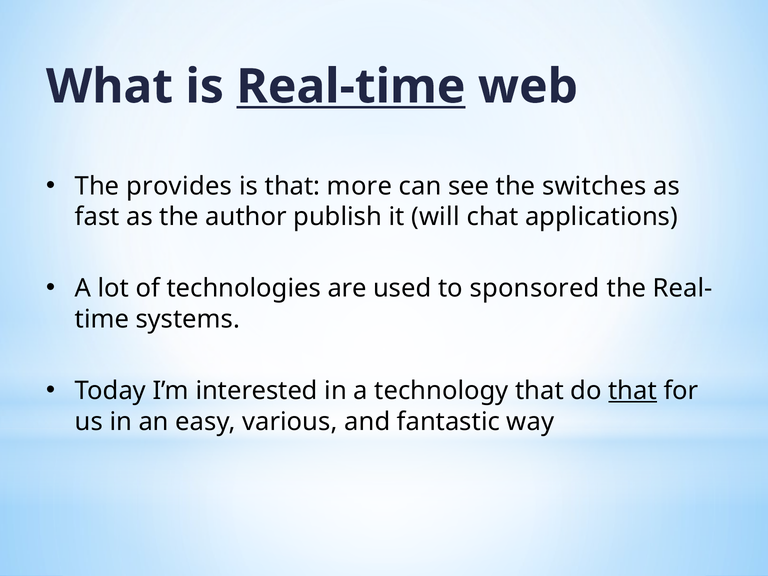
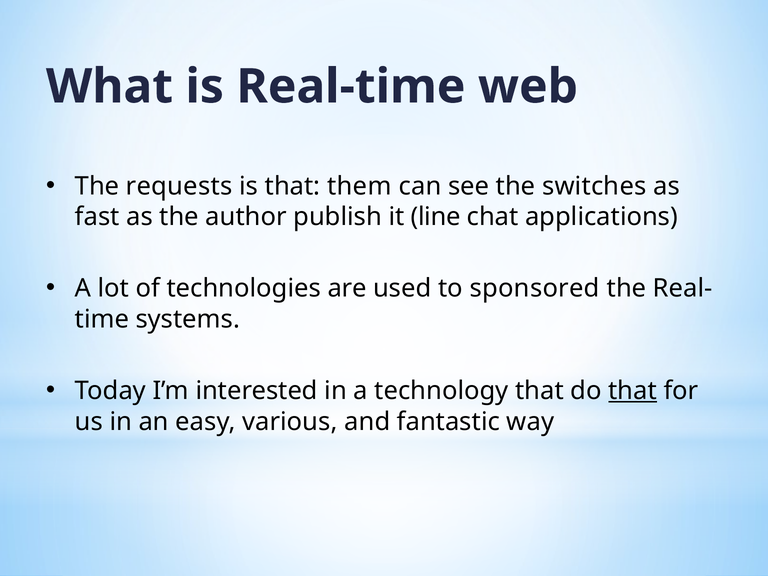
Real-time underline: present -> none (351, 87)
provides: provides -> requests (179, 186)
more: more -> them (360, 186)
will: will -> line (436, 217)
